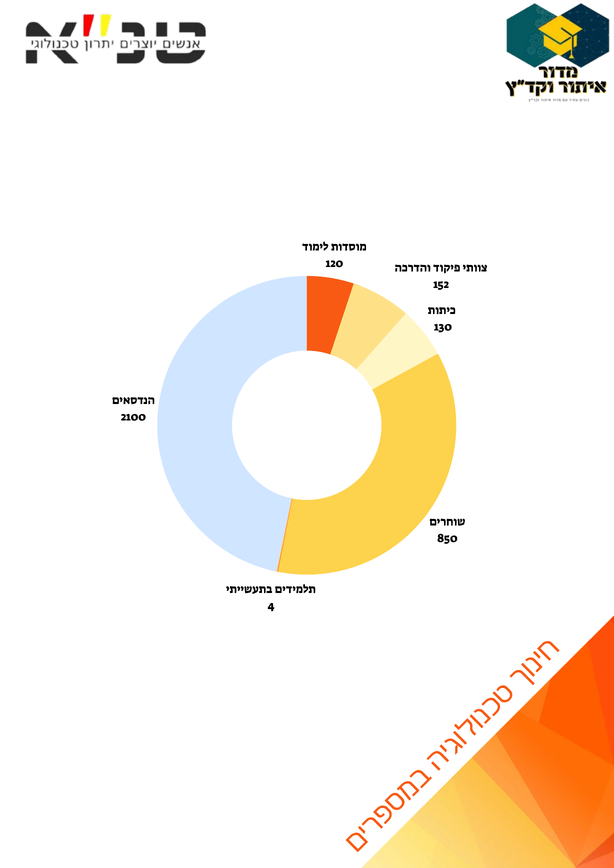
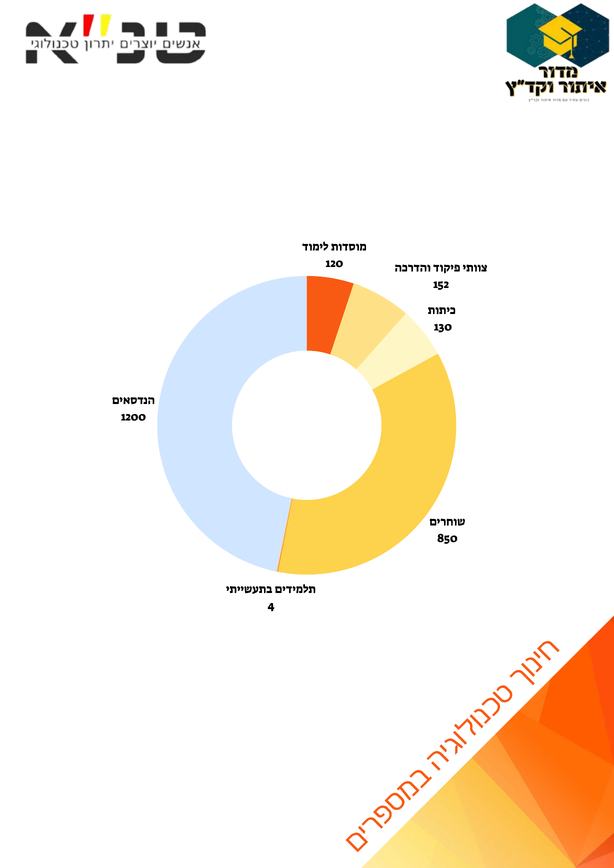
2100: 2100 -> 1200 (134, 417)
